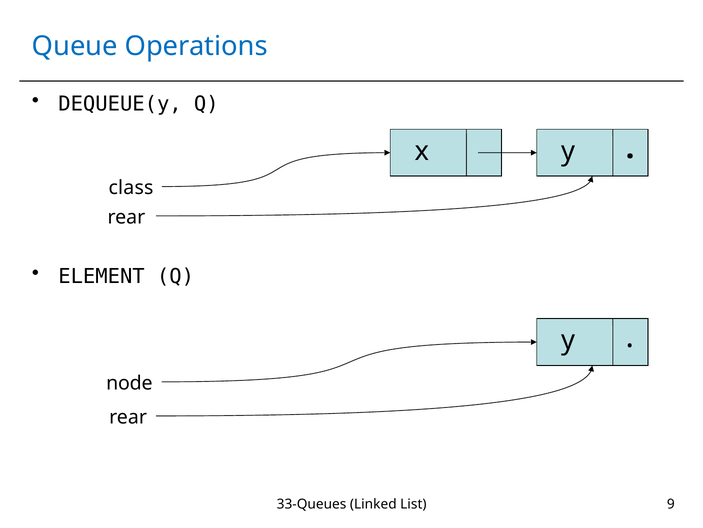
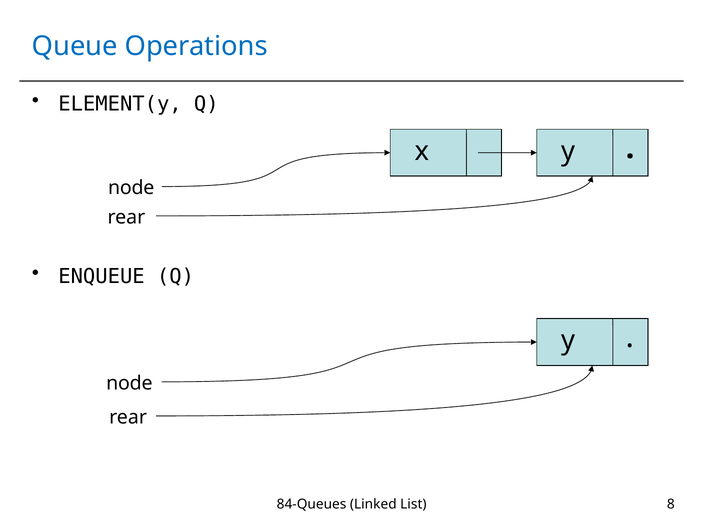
DEQUEUE(y: DEQUEUE(y -> ELEMENT(y (120, 104)
class: class -> node (131, 188)
ELEMENT: ELEMENT -> ENQUEUE (102, 276)
33-Queues: 33-Queues -> 84-Queues (312, 503)
9: 9 -> 8 (671, 503)
